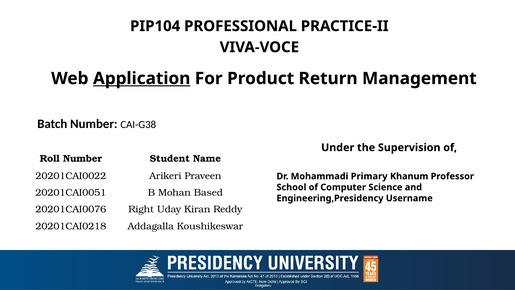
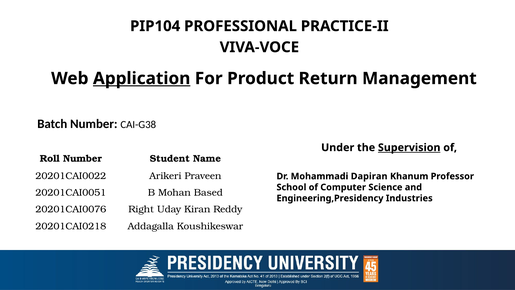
Supervision underline: none -> present (409, 147)
Primary: Primary -> Dapiran (369, 176)
Username: Username -> Industries (409, 198)
